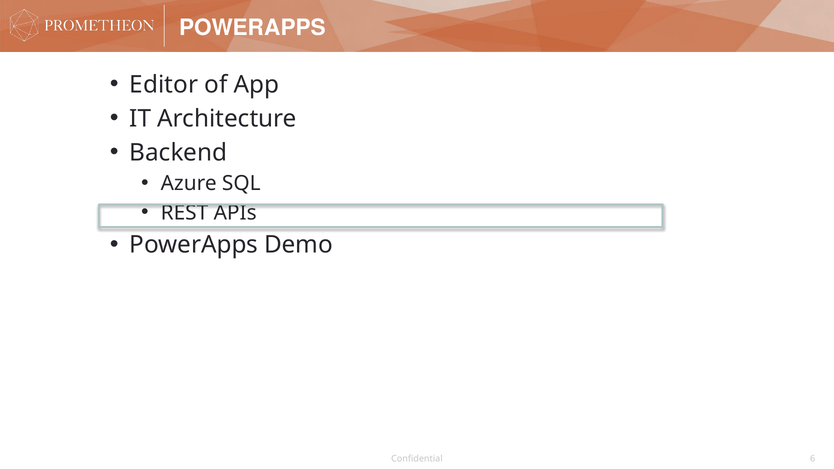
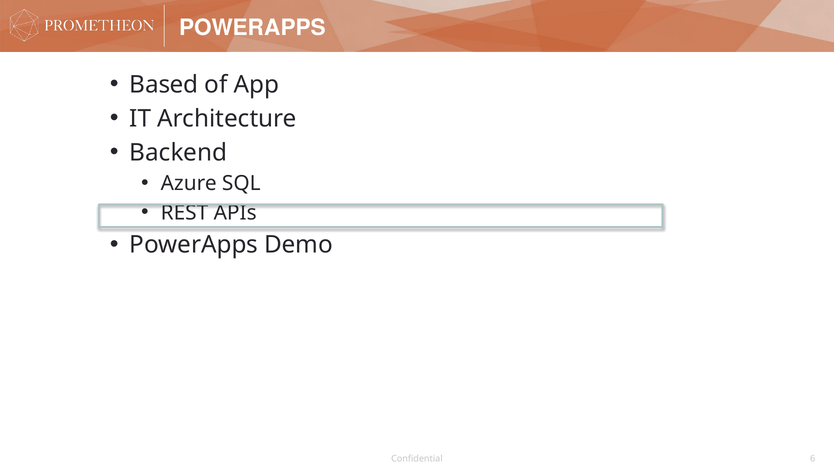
Editor: Editor -> Based (164, 85)
